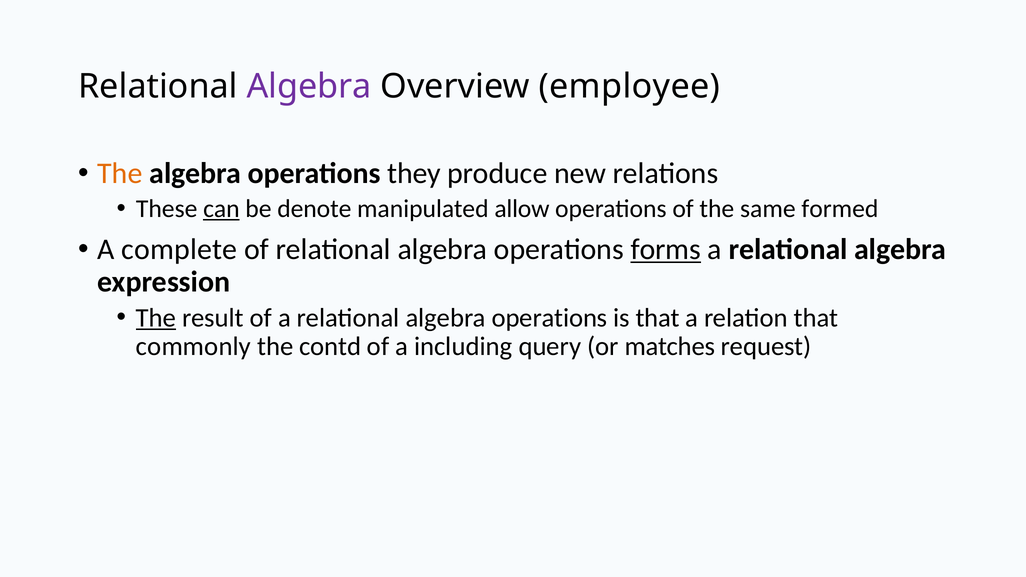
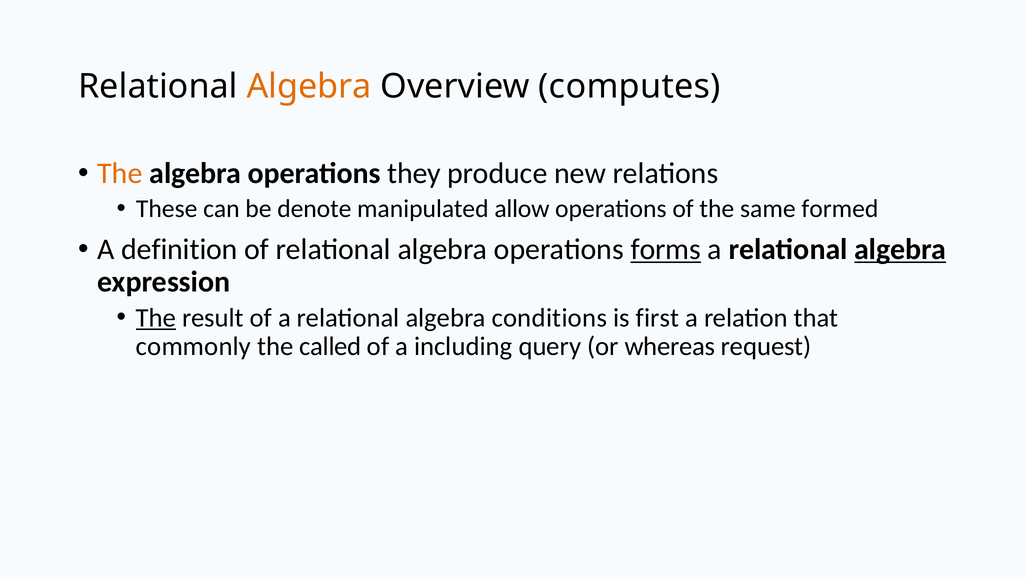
Algebra colour: purple -> orange (309, 86)
employee: employee -> computes (630, 86)
can underline: present -> none (221, 209)
complete: complete -> definition (180, 250)
algebra underline: none -> present (900, 250)
a relational algebra operations: operations -> conditions (549, 318)
is that: that -> first (657, 318)
contd: contd -> called (330, 347)
matches: matches -> whereas (670, 347)
